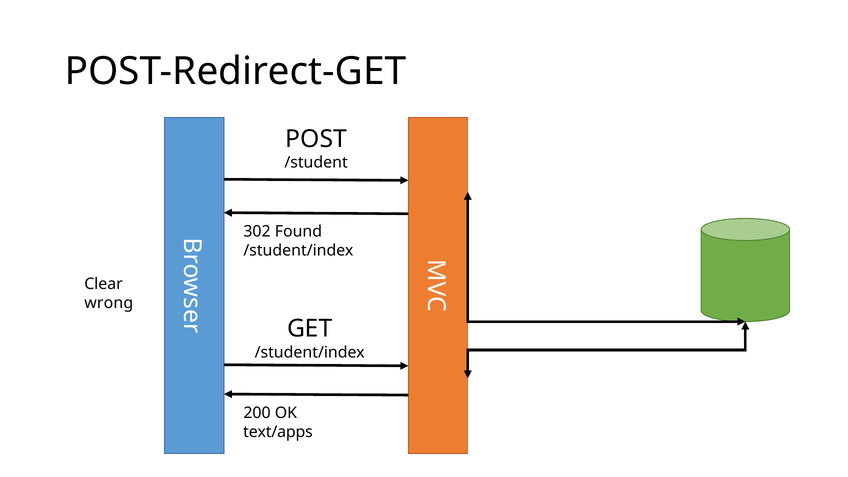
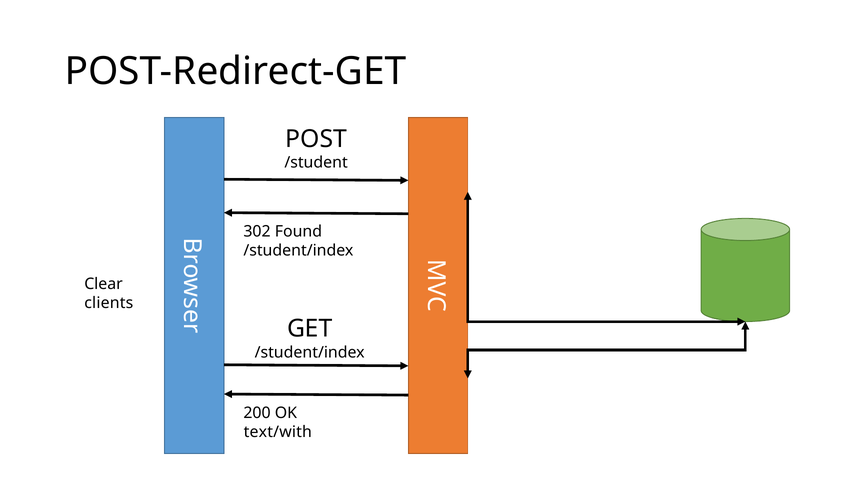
wrong: wrong -> clients (109, 303)
text/apps: text/apps -> text/with (278, 432)
